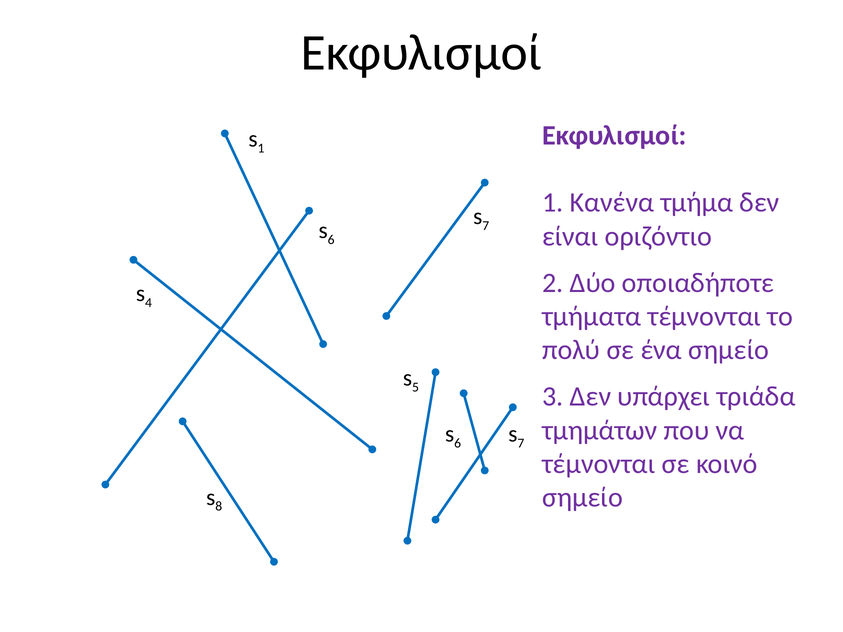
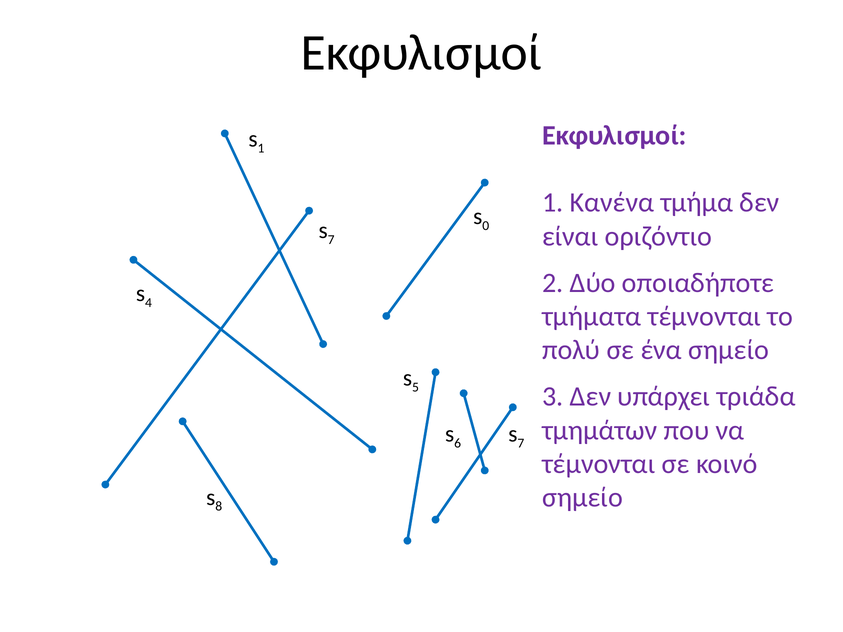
7: 7 -> 0 (486, 226)
6: 6 -> 7 (331, 240)
